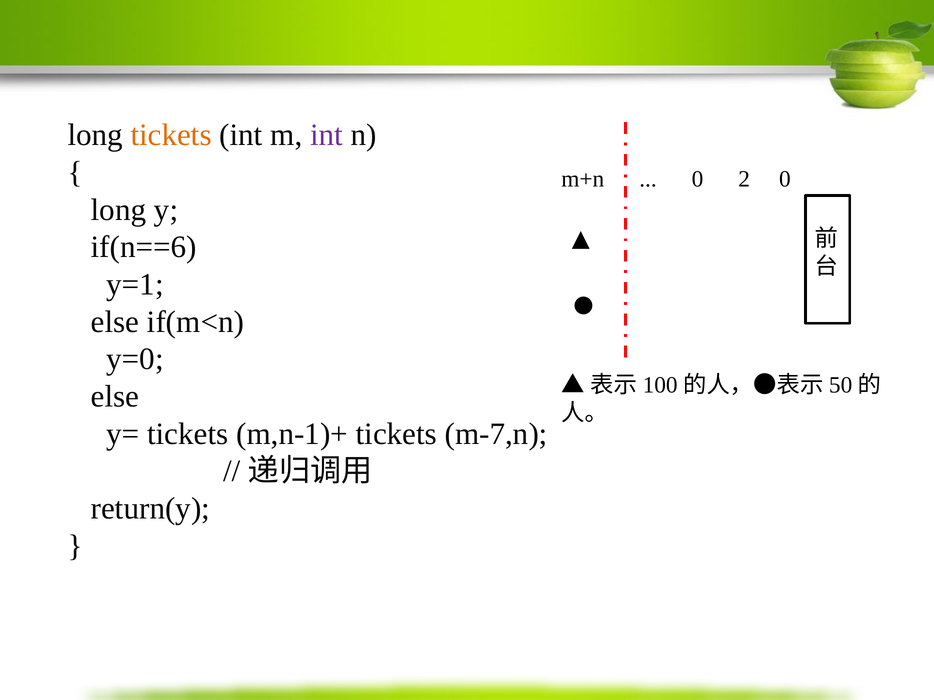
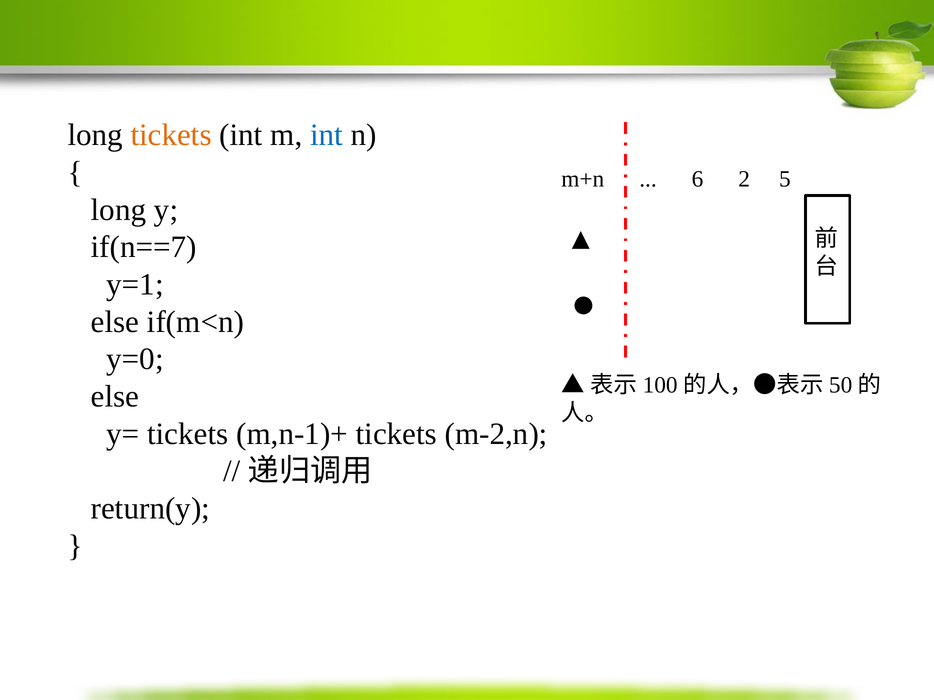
int colour: purple -> blue (327, 135)
0: 0 -> 6 (697, 179)
2 0: 0 -> 5 (785, 179)
if(n==6: if(n==6 -> if(n==7 (144, 247)
m-7,n: m-7,n -> m-2,n (496, 434)
